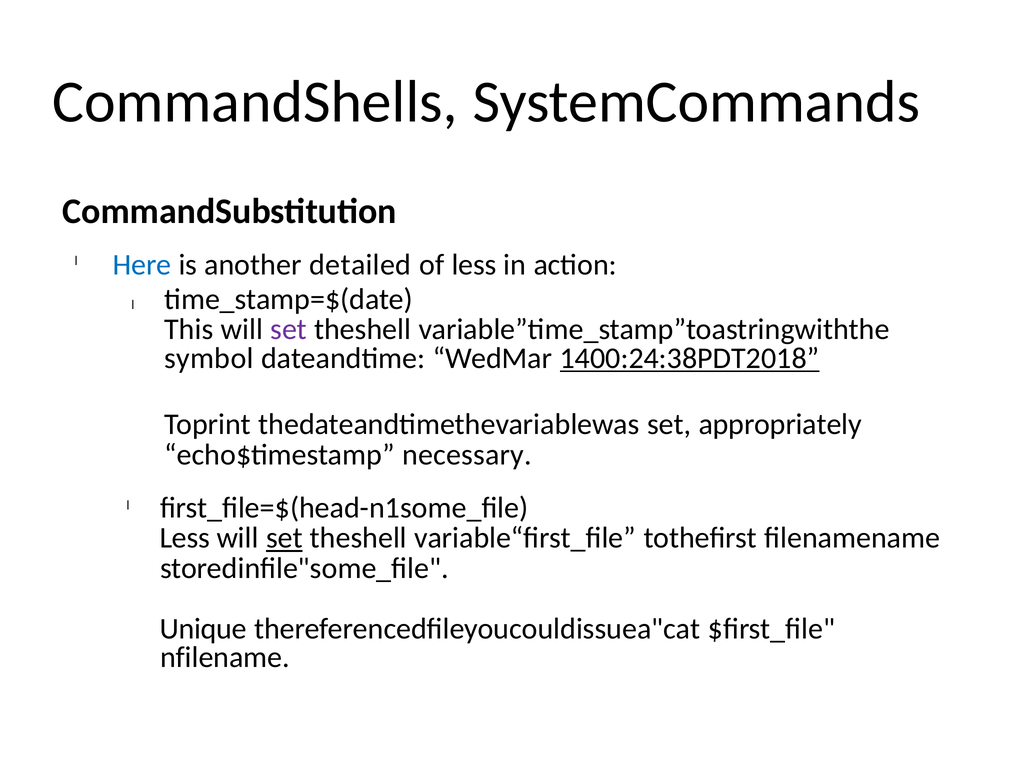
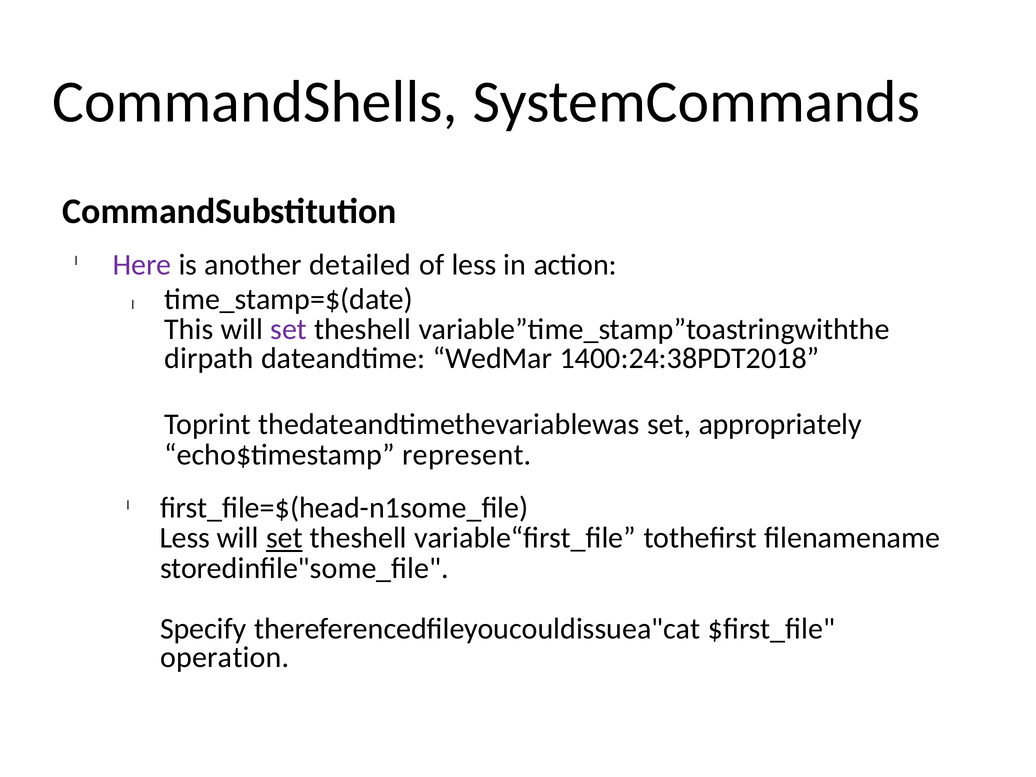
Here colour: blue -> purple (142, 265)
symbol: symbol -> dirpath (209, 358)
1400:24:38PDT2018 underline: present -> none (690, 358)
necessary: necessary -> represent (467, 455)
Unique: Unique -> Specify (203, 629)
nfilename: nfilename -> operation (225, 658)
